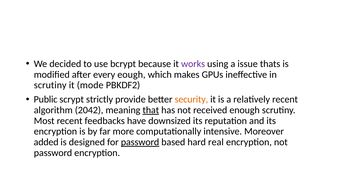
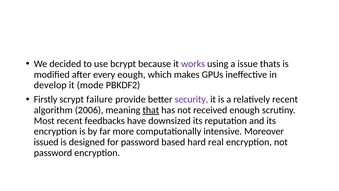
scrutiny: scrutiny -> develop (50, 85)
Public: Public -> Firstly (46, 99)
strictly: strictly -> failure (100, 99)
security colour: orange -> purple (191, 99)
2042: 2042 -> 2006 (89, 110)
added: added -> issued (46, 142)
password underline: present -> none (140, 142)
